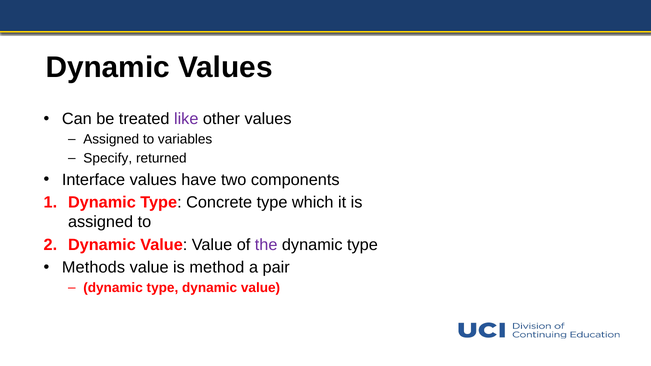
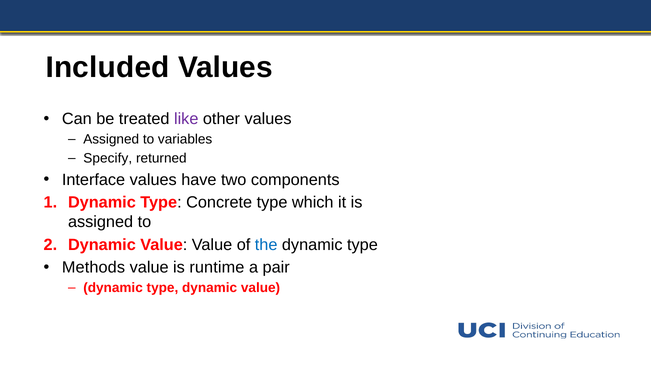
Dynamic: Dynamic -> Included (108, 67)
the colour: purple -> blue (266, 245)
method: method -> runtime (217, 268)
